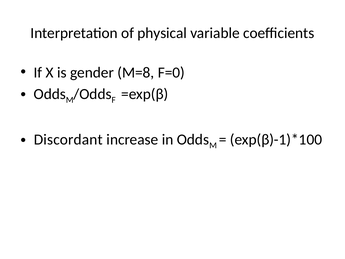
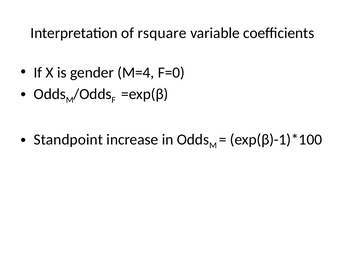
physical: physical -> rsquare (162, 33)
M=8: M=8 -> M=4 (136, 72)
Discordant: Discordant -> Standpoint (68, 139)
